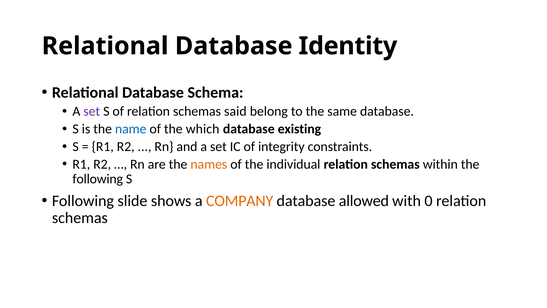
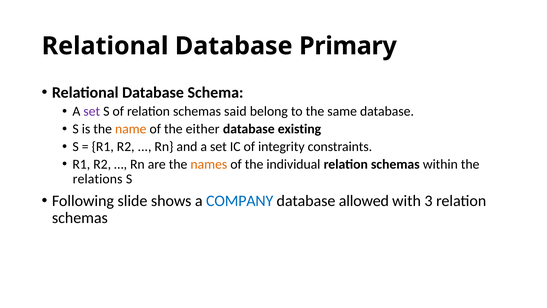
Identity: Identity -> Primary (348, 46)
name colour: blue -> orange (131, 129)
which: which -> either (203, 129)
following: following -> relations (98, 179)
COMPANY colour: orange -> blue (240, 201)
0: 0 -> 3 (429, 201)
